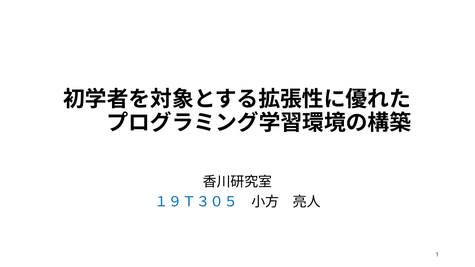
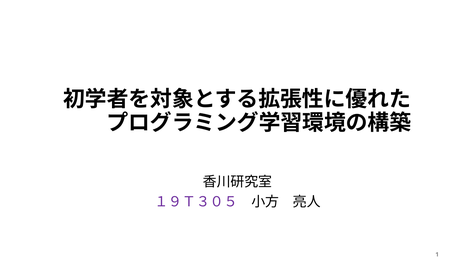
１９Ｔ３０５ colour: blue -> purple (196, 202)
